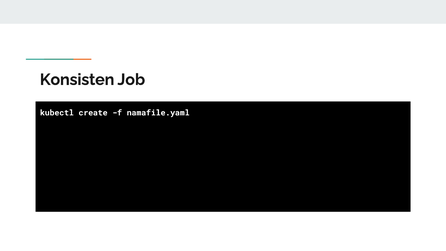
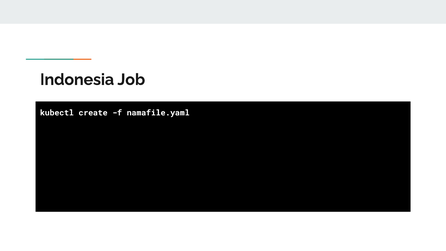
Konsisten: Konsisten -> Indonesia (77, 80)
